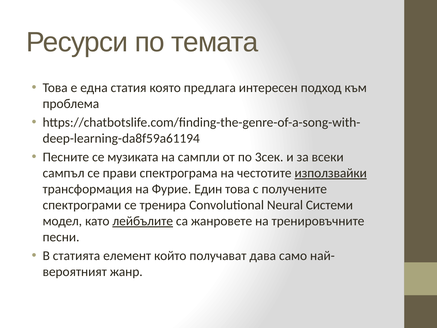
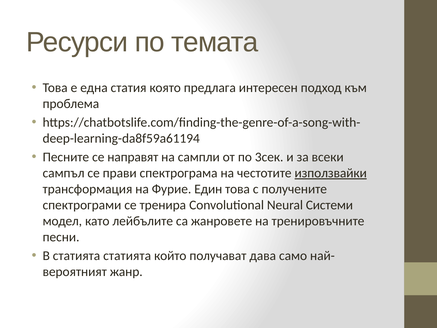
музиката: музиката -> направят (133, 157)
лейбълите underline: present -> none (143, 221)
статията елемент: елемент -> статията (127, 256)
